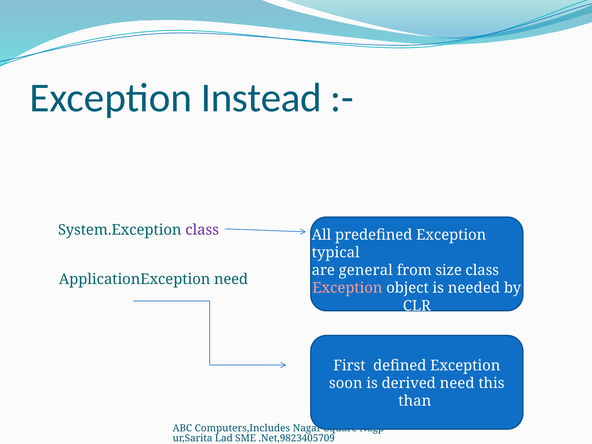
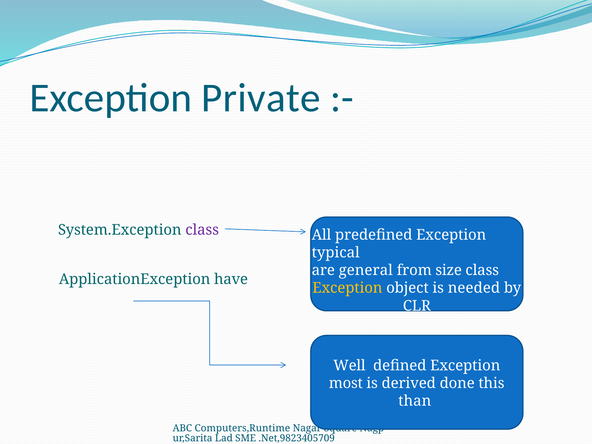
Instead: Instead -> Private (261, 98)
ApplicationException need: need -> have (231, 279)
Exception colour: pink -> yellow (347, 288)
First: First -> Well (349, 366)
soon: soon -> most (346, 383)
derived need: need -> done (457, 383)
Computers,Includes: Computers,Includes -> Computers,Runtime (242, 428)
